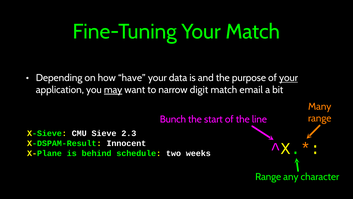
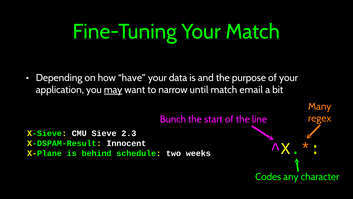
your underline: present -> none (288, 78)
digit: digit -> until (199, 90)
range: range -> regex (320, 118)
Range: Range -> Codes (268, 176)
